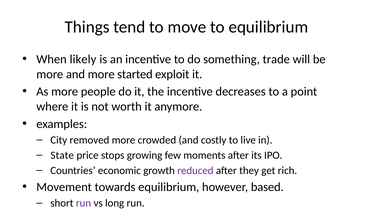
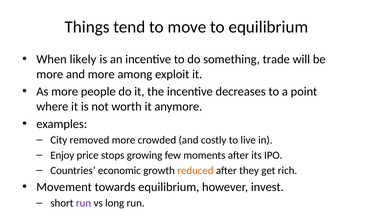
started: started -> among (135, 74)
State: State -> Enjoy (62, 155)
reduced colour: purple -> orange (195, 170)
based: based -> invest (267, 187)
